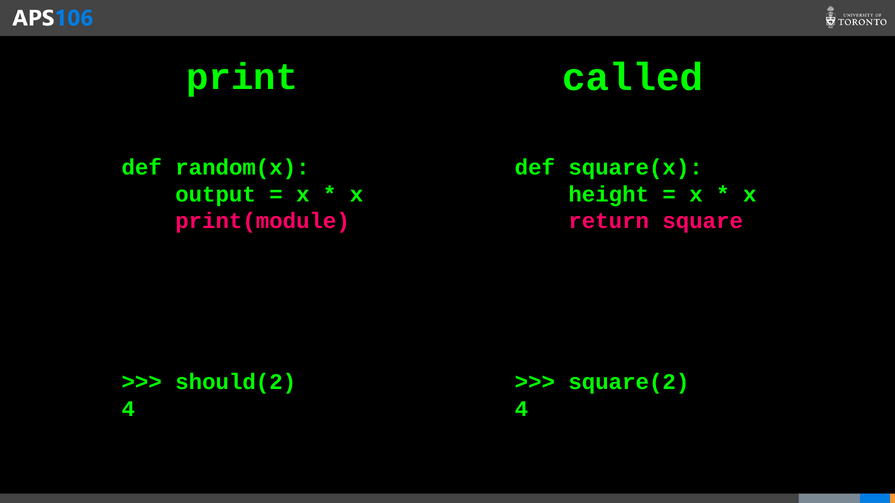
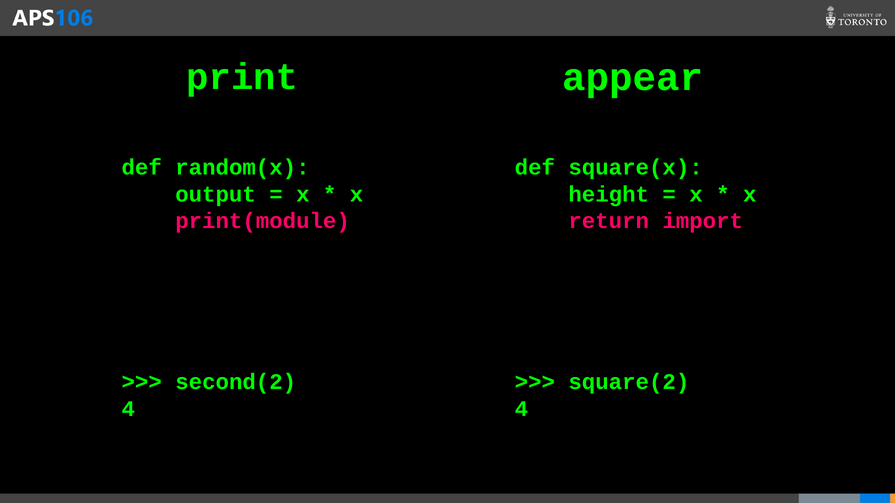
called: called -> appear (633, 78)
square: square -> import (703, 221)
should(2: should(2 -> second(2 (236, 382)
